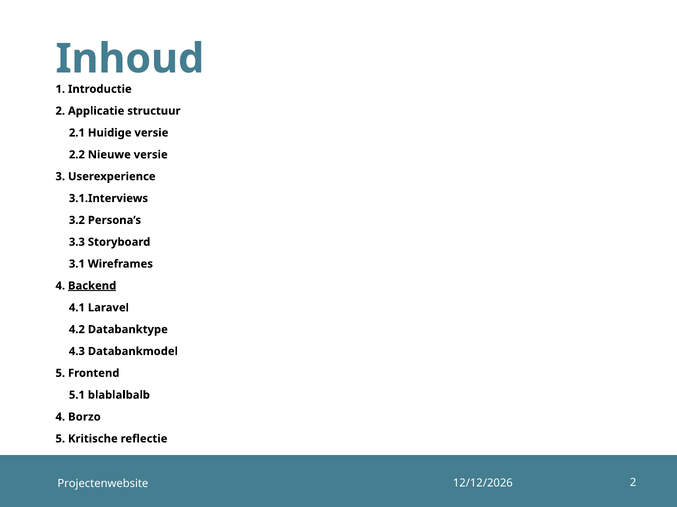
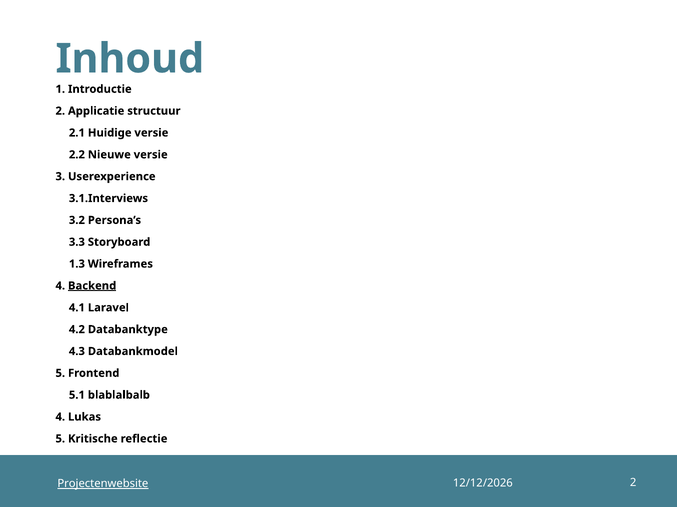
3.1: 3.1 -> 1.3 (77, 264)
Borzo: Borzo -> Lukas (85, 417)
Projectenwebsite underline: none -> present (103, 484)
